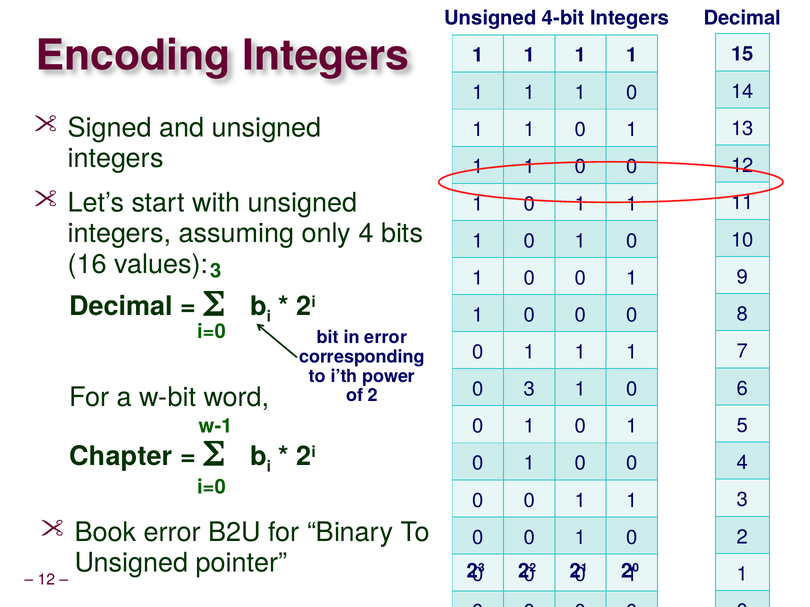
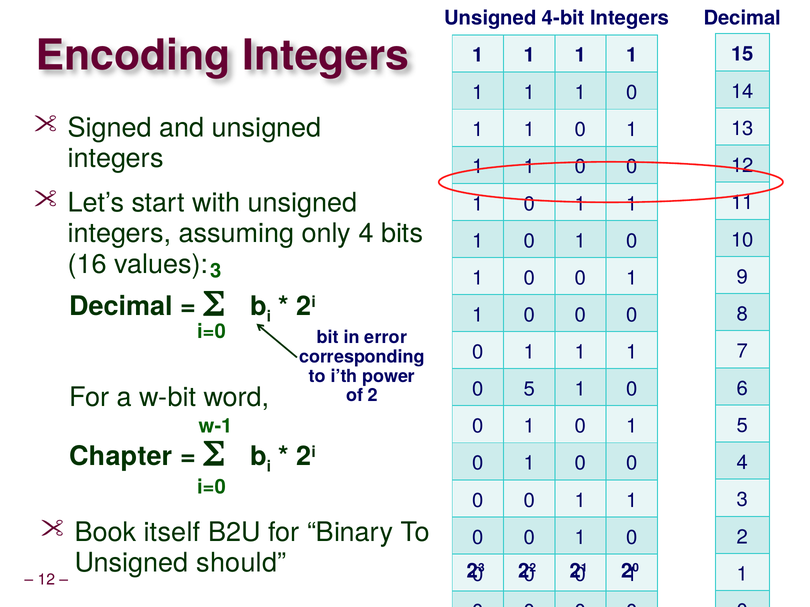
0 3: 3 -> 5 (529, 389)
Book error: error -> itself (172, 533)
pointer: pointer -> should (241, 563)
